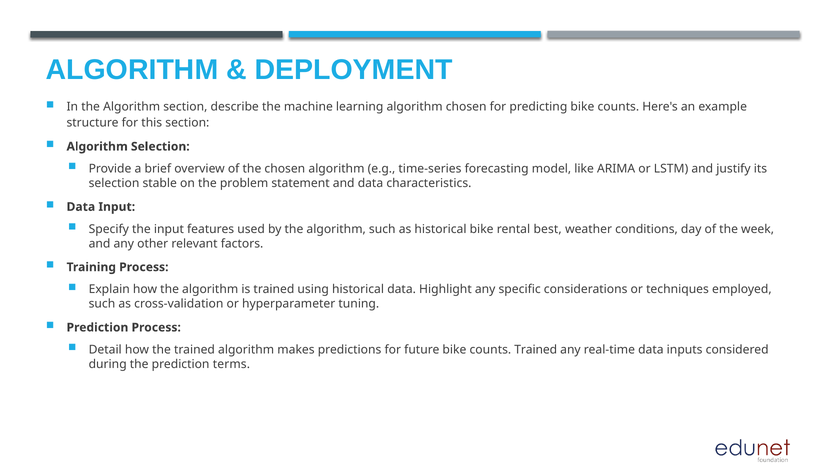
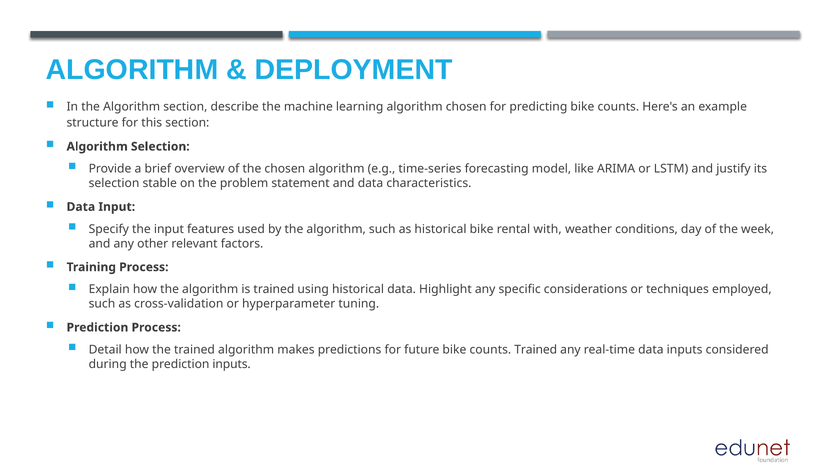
best: best -> with (548, 229)
prediction terms: terms -> inputs (232, 364)
